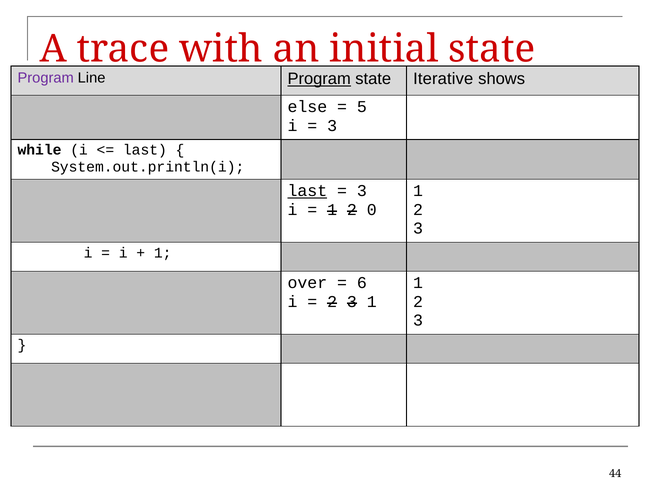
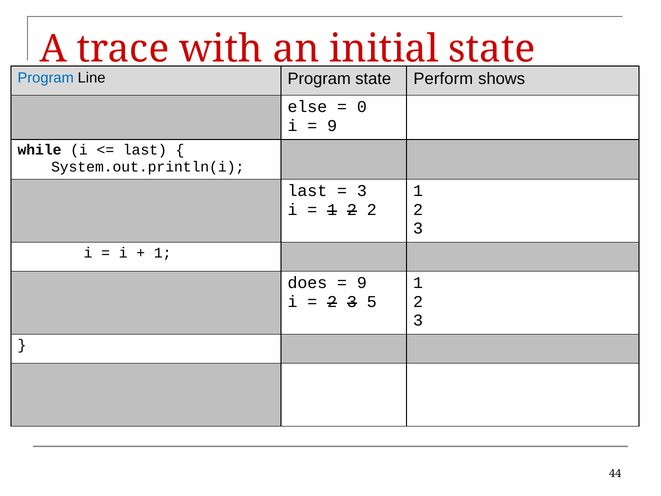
Program colour: purple -> blue (46, 78)
Program underline: present -> none (319, 79)
Iterative: Iterative -> Perform (443, 79)
5: 5 -> 0 (362, 107)
3: 3 -> 9 (332, 126)
last underline: present -> none (307, 191)
2 0: 0 -> 2 (372, 210)
over: over -> does (307, 283)
6: 6 -> 9 (362, 283)
3 1: 1 -> 5 (372, 302)
